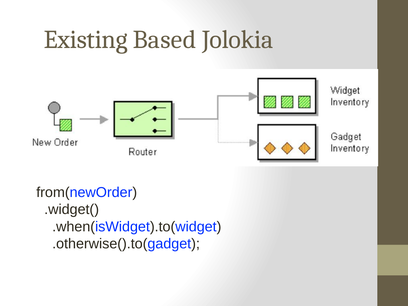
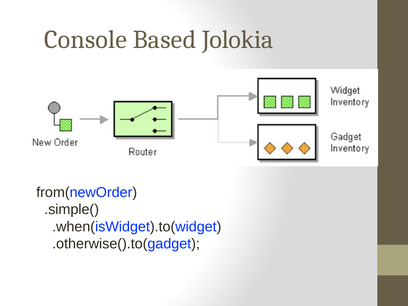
Existing: Existing -> Console (86, 40)
.widget(: .widget( -> .simple( (72, 210)
